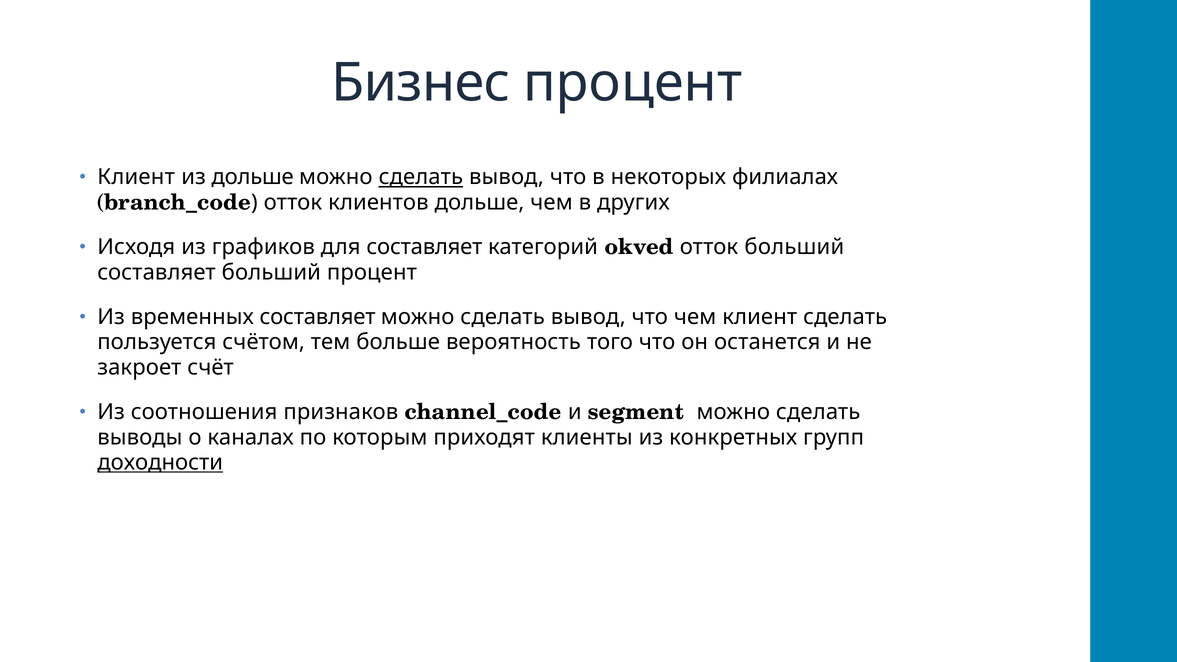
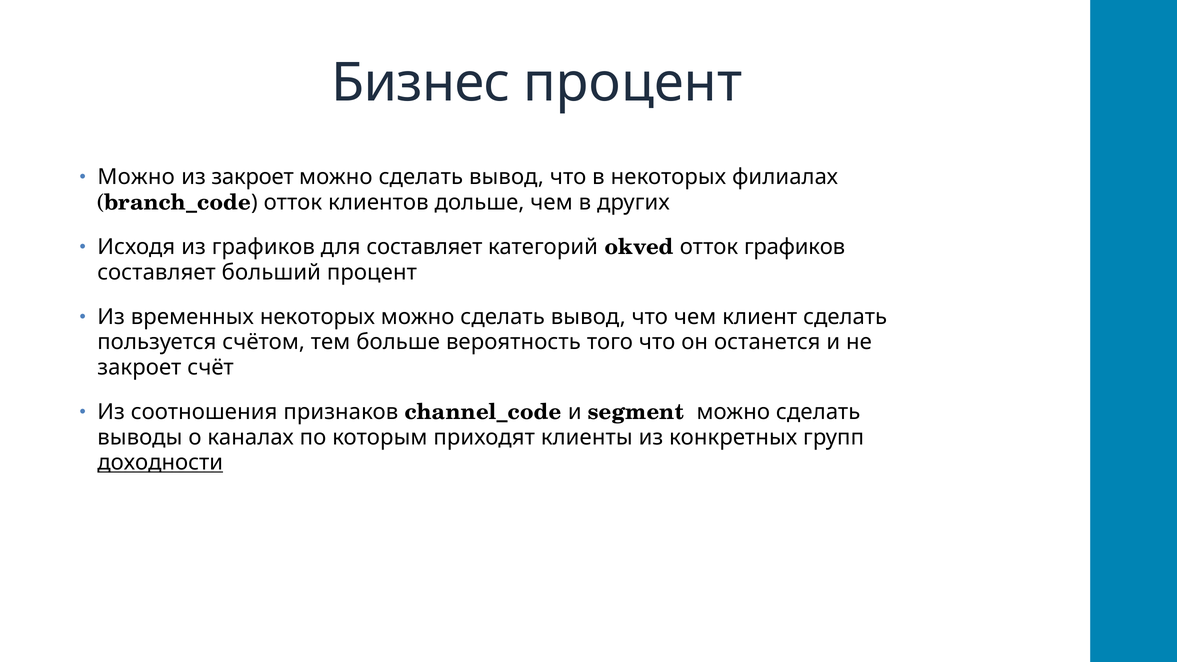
Клиент: Клиент -> Можно (136, 177)
из дольше: дольше -> закроет (253, 177)
сделать underline: present -> none (421, 177)
отток больший: больший -> графиков (795, 247)
временных составляет: составляет -> некоторых (317, 317)
